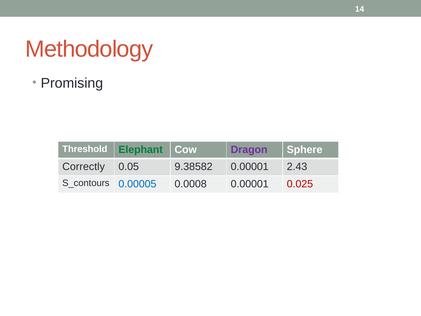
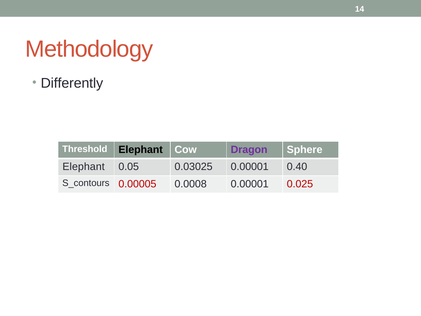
Promising: Promising -> Differently (72, 83)
Elephant colour: green -> black (141, 150)
Correctly: Correctly -> Elephant (84, 167)
9.38582: 9.38582 -> 0.03025 (194, 167)
2.43: 2.43 -> 0.40 (297, 167)
0.00005 colour: blue -> red (137, 184)
